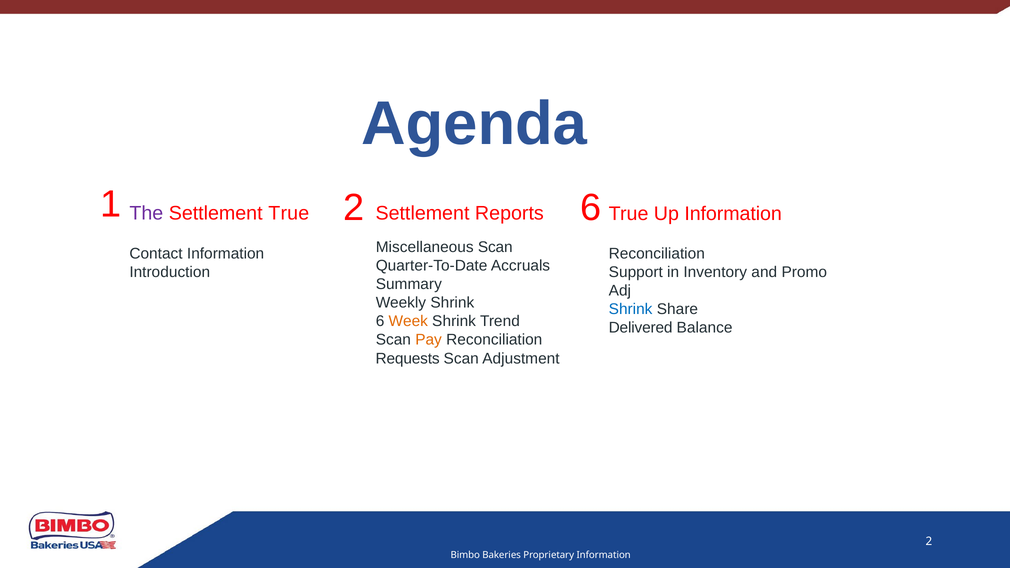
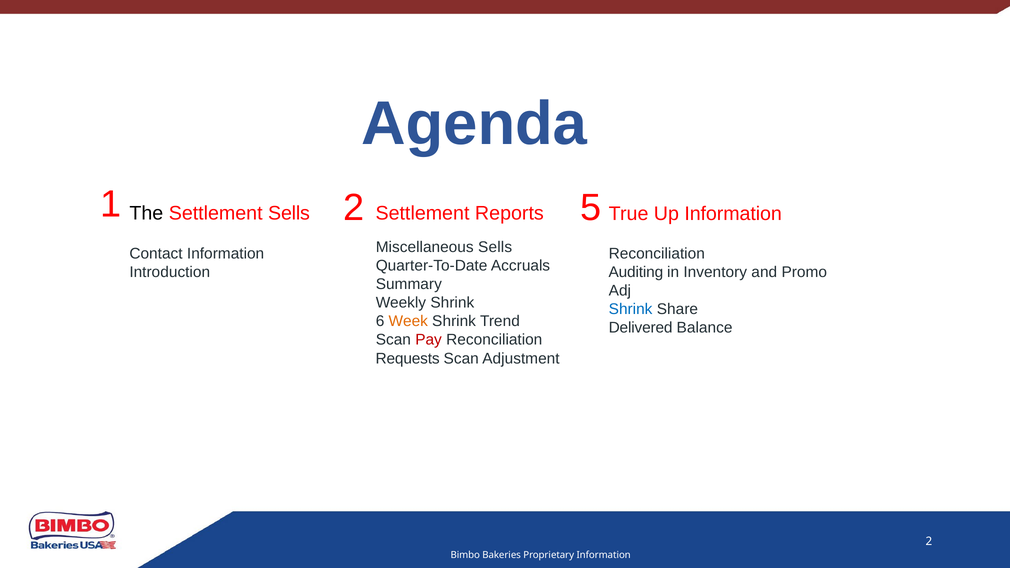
1 6: 6 -> 5 (591, 208)
The colour: purple -> black (146, 213)
Settlement True: True -> Sells (289, 213)
Miscellaneous Scan: Scan -> Sells (495, 247)
Support: Support -> Auditing (636, 272)
Pay colour: orange -> red (429, 340)
